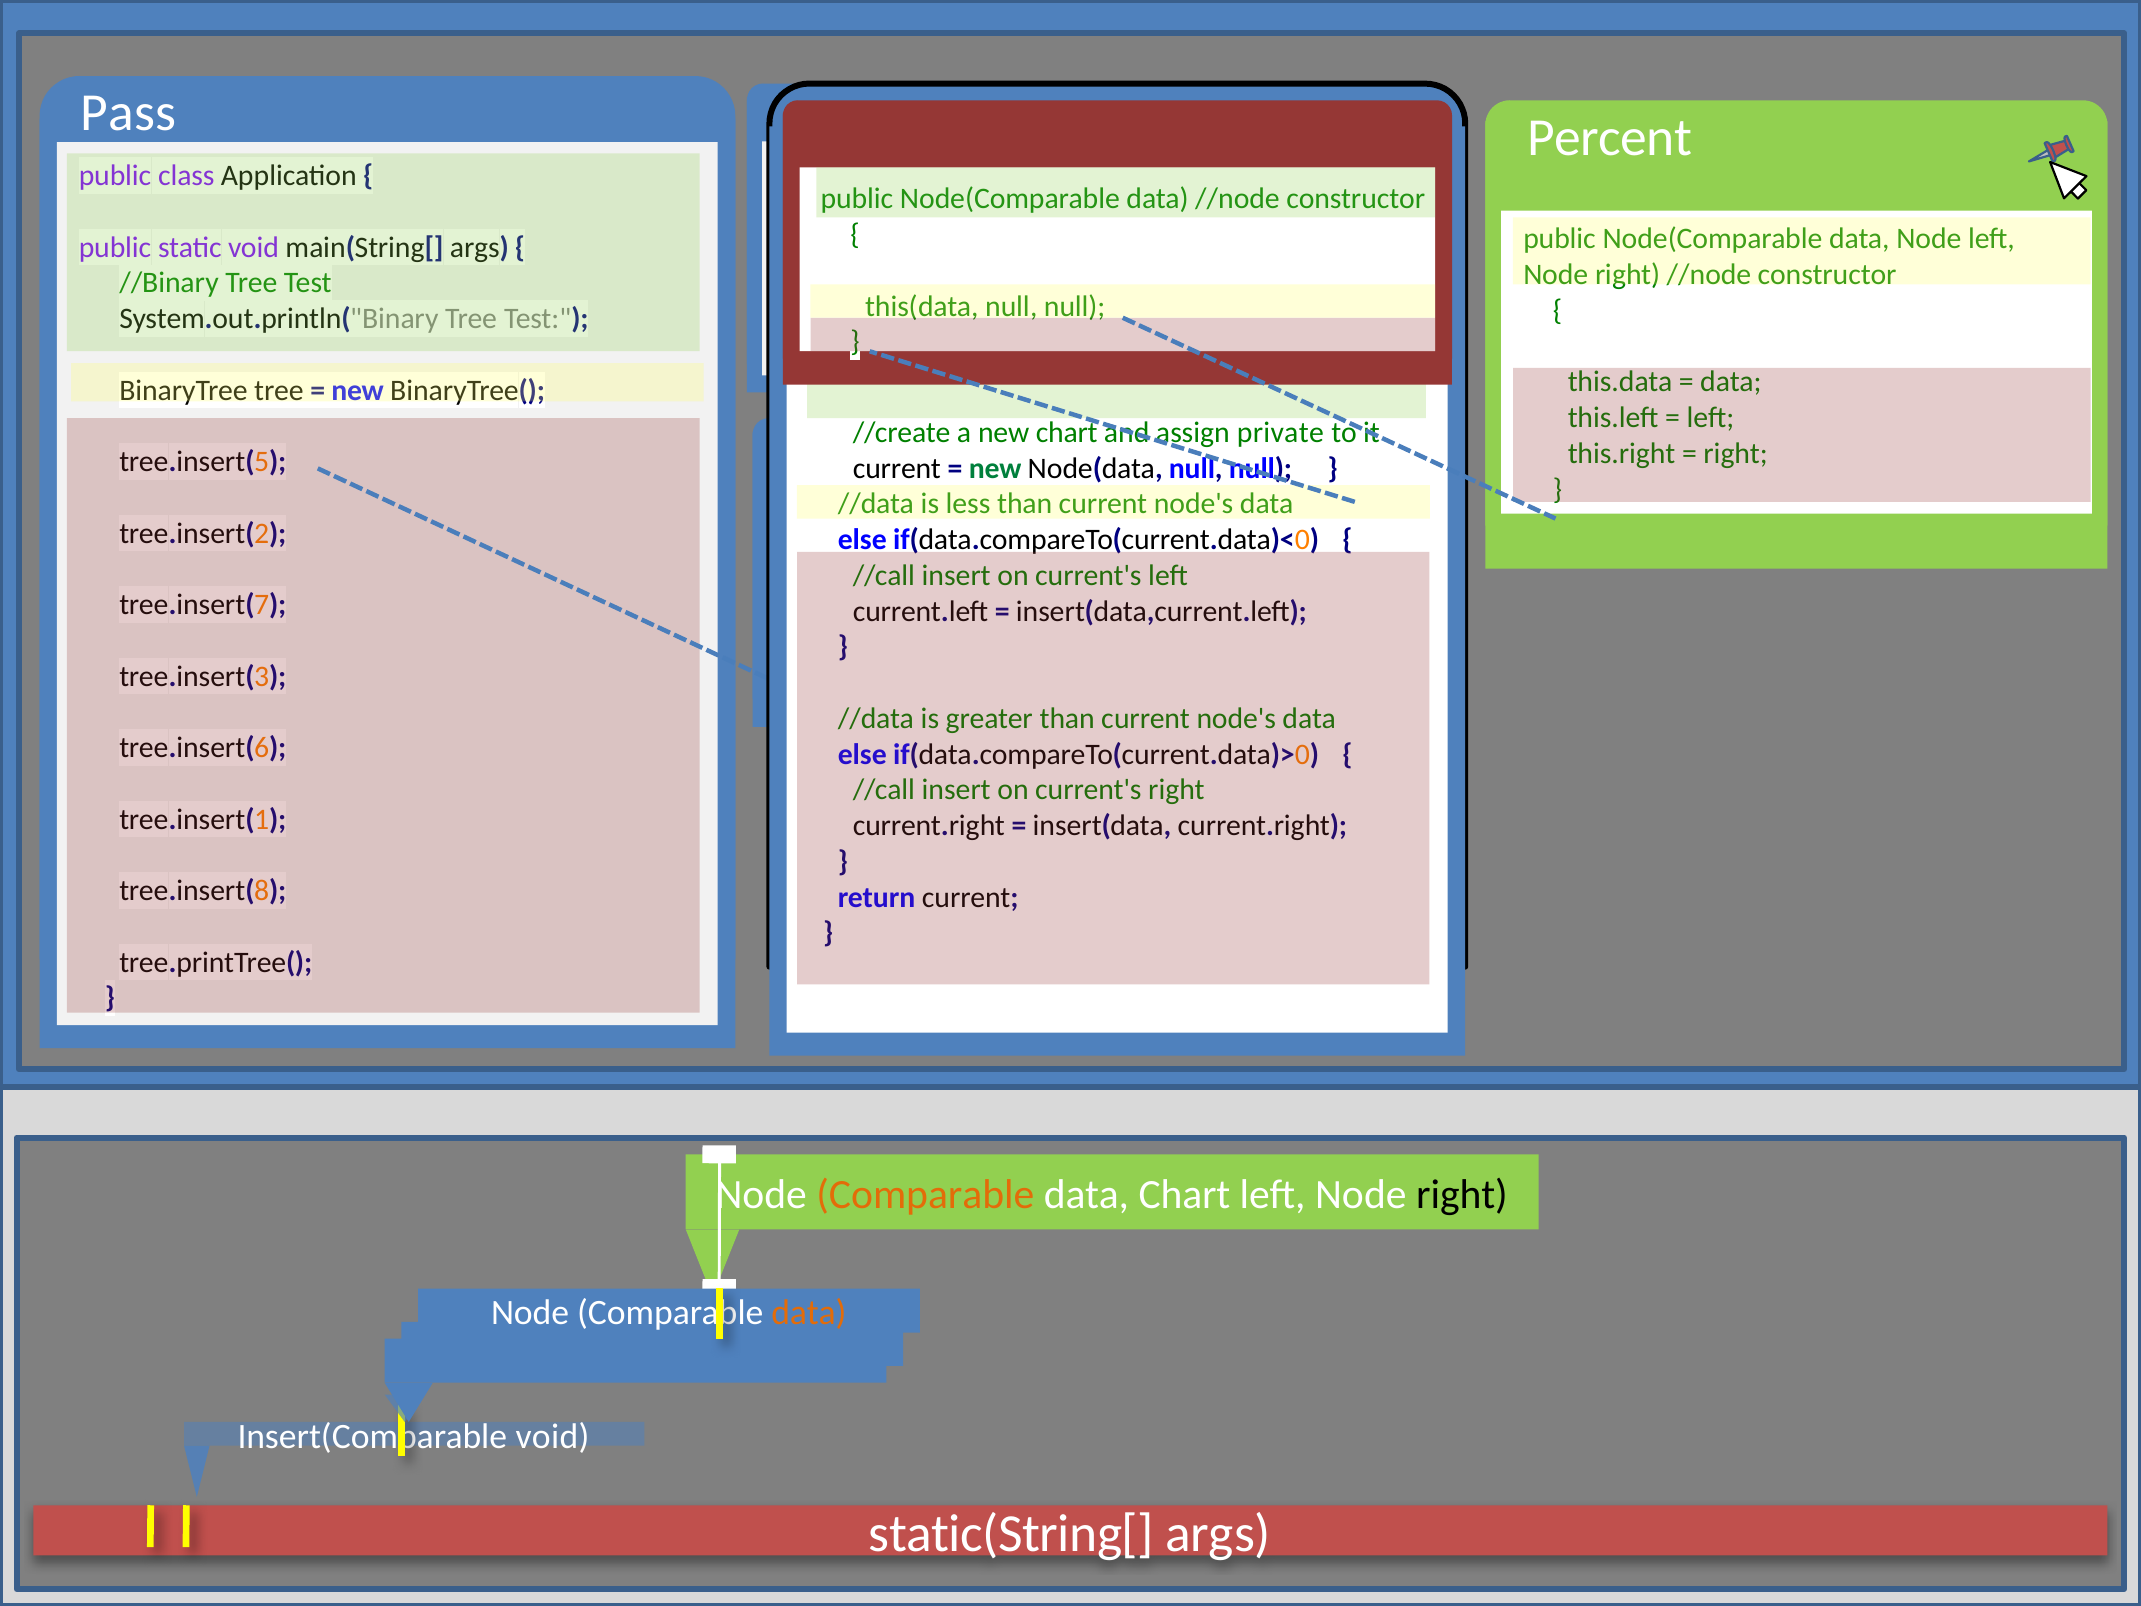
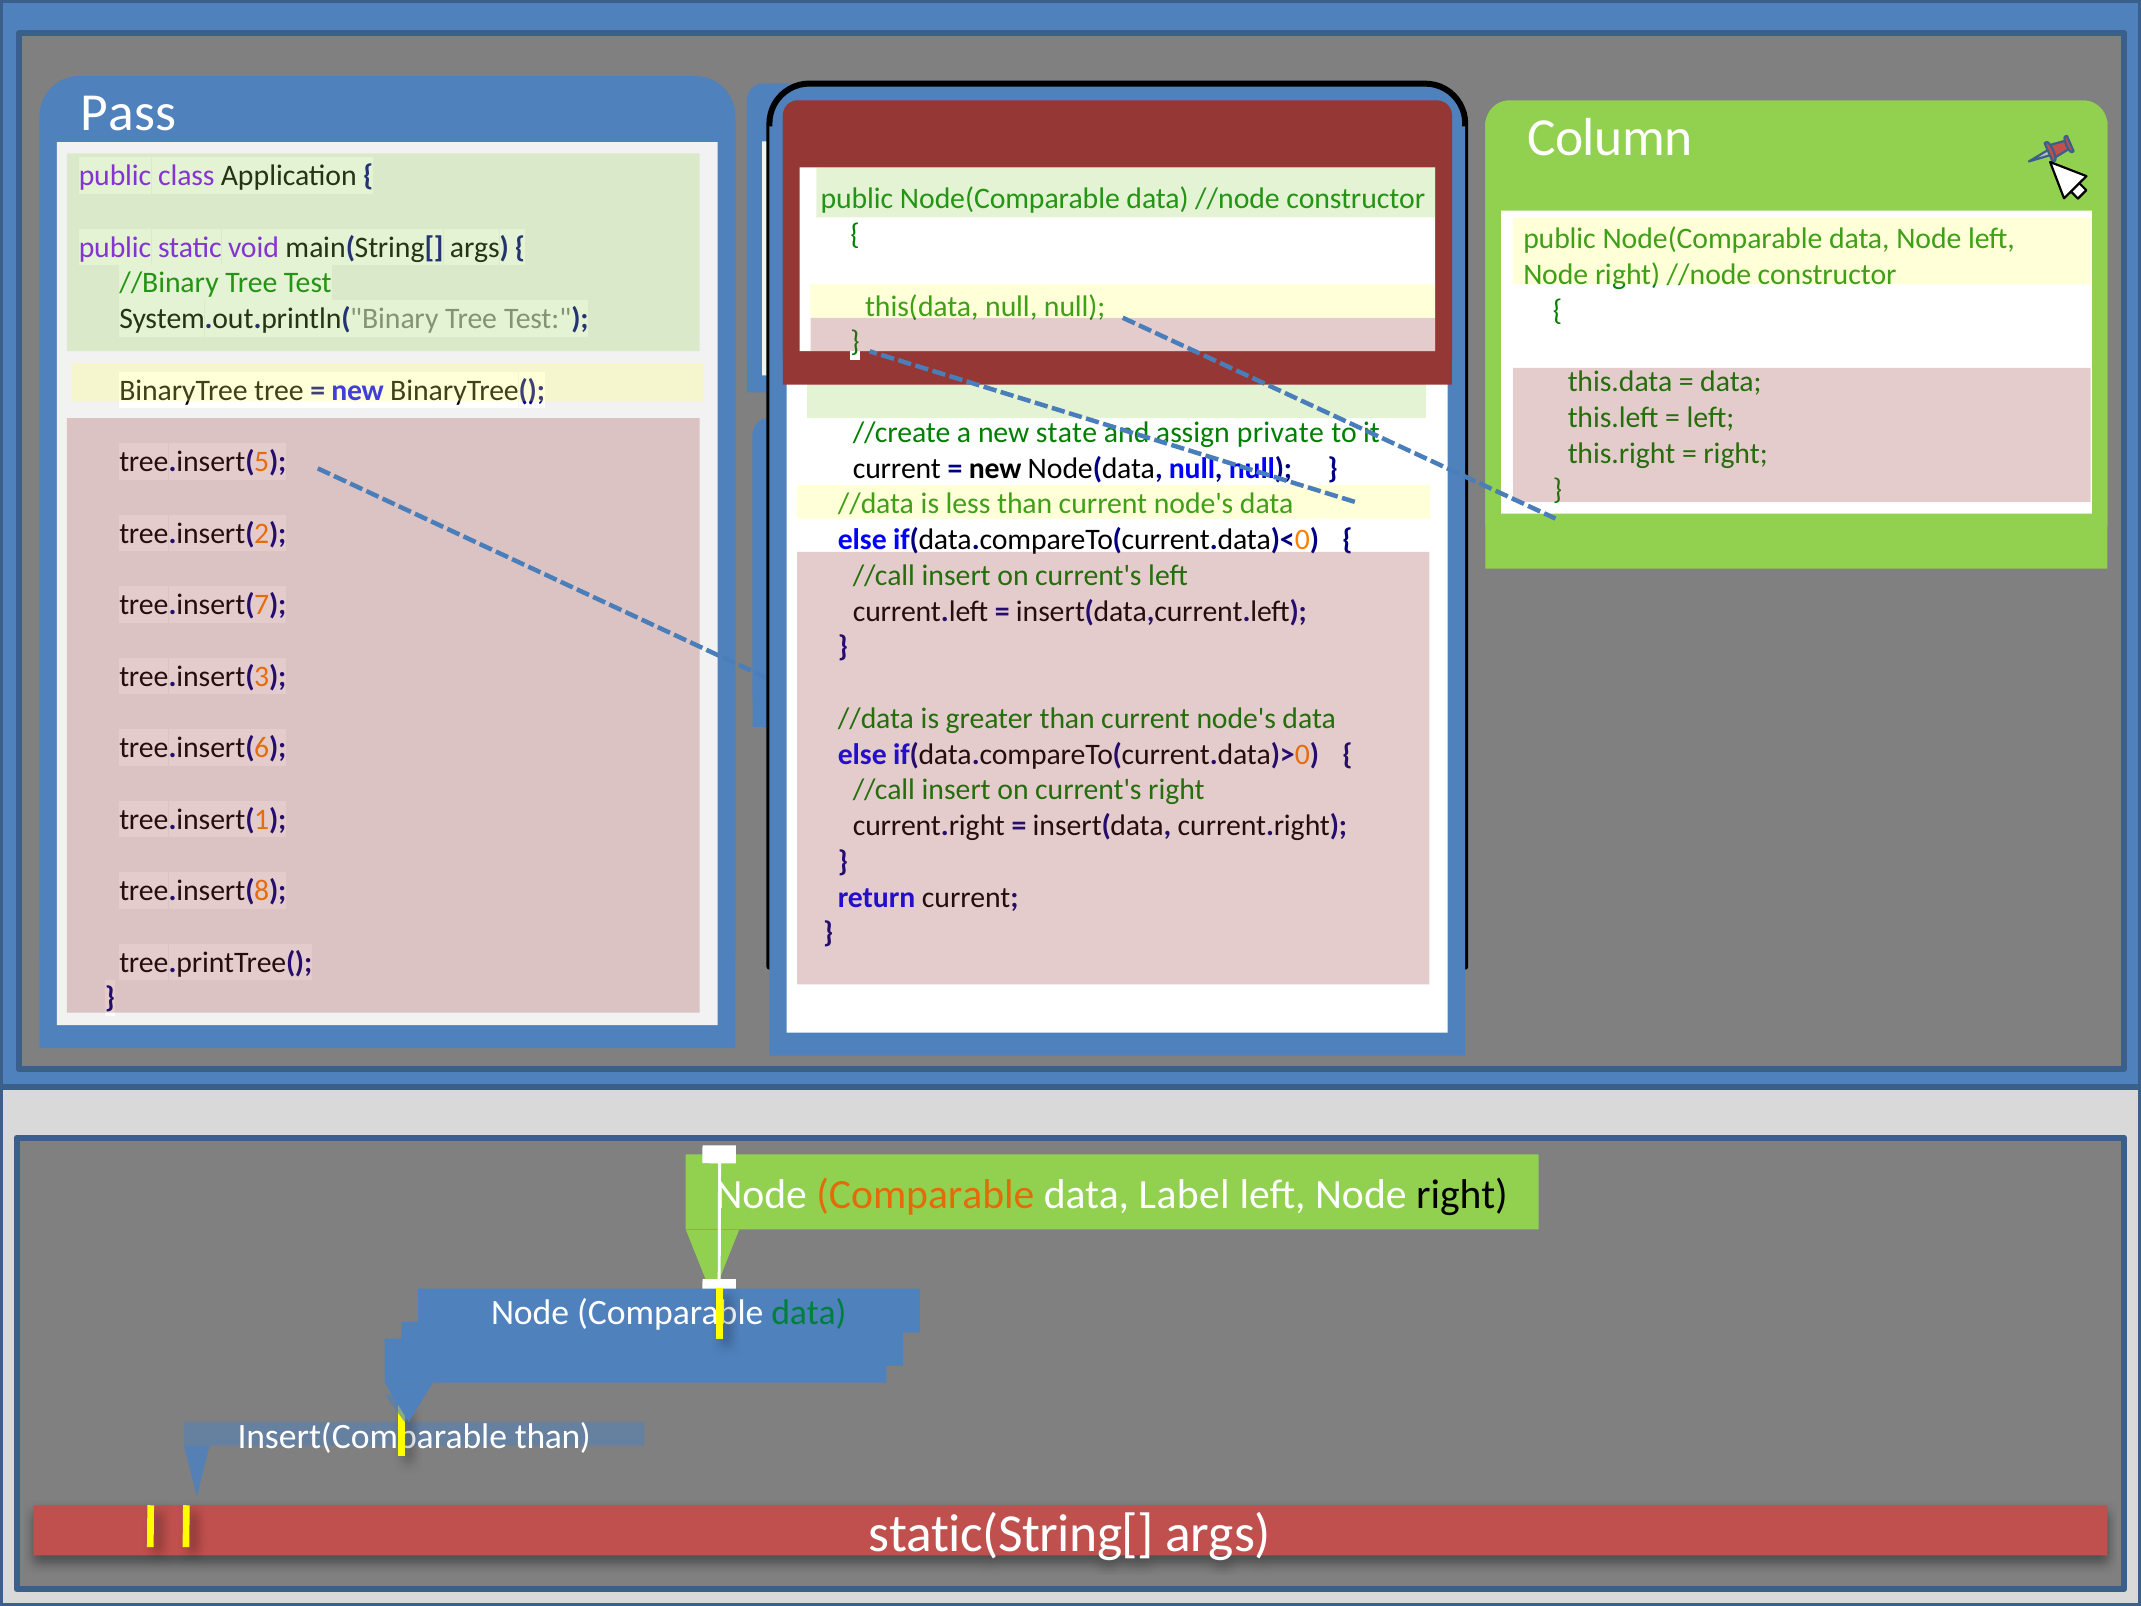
Percent: Percent -> Column (1610, 138)
new chart: chart -> state (1066, 432)
new colour: green -> black (995, 468)
data Chart: Chart -> Label (1184, 1195)
data colour: orange -> green (809, 1313)
void: void -> than (553, 1436)
